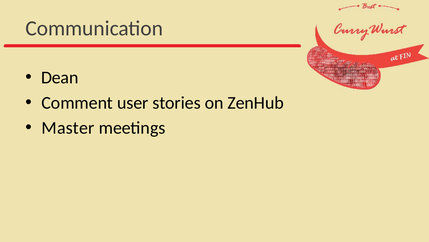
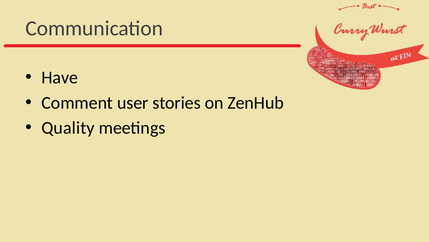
Dean: Dean -> Have (60, 77)
Master: Master -> Quality (68, 128)
